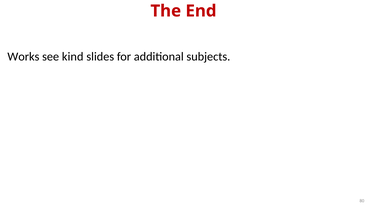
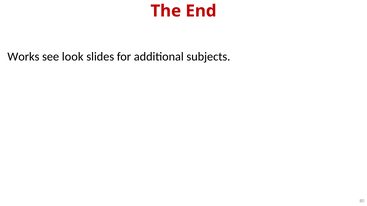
kind: kind -> look (73, 57)
